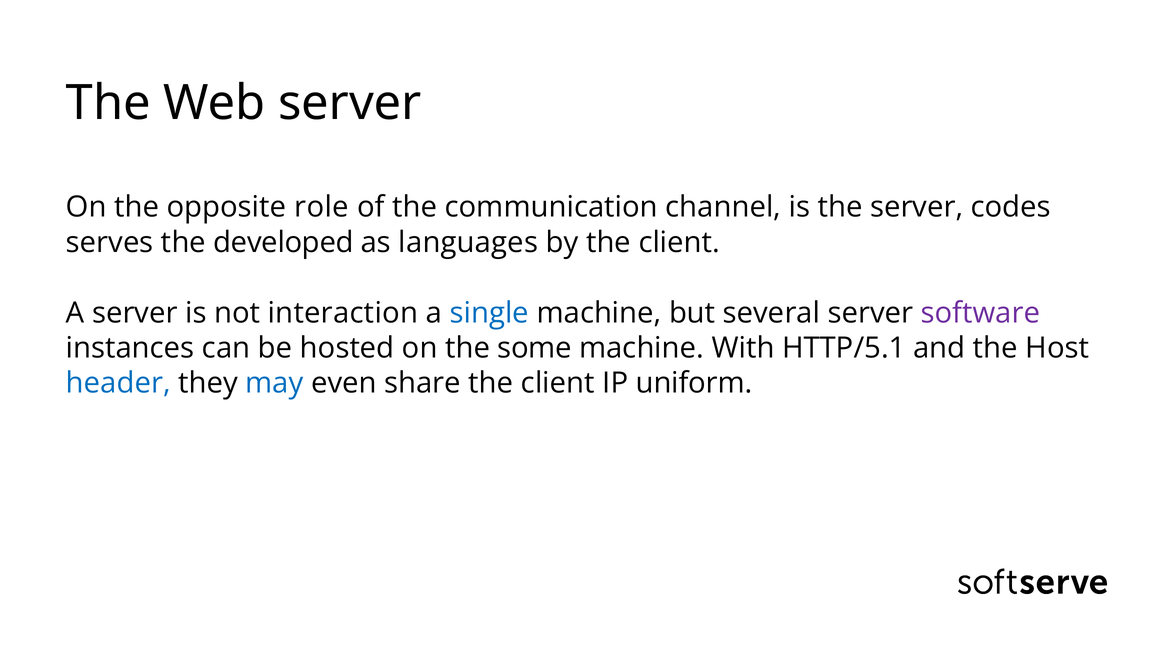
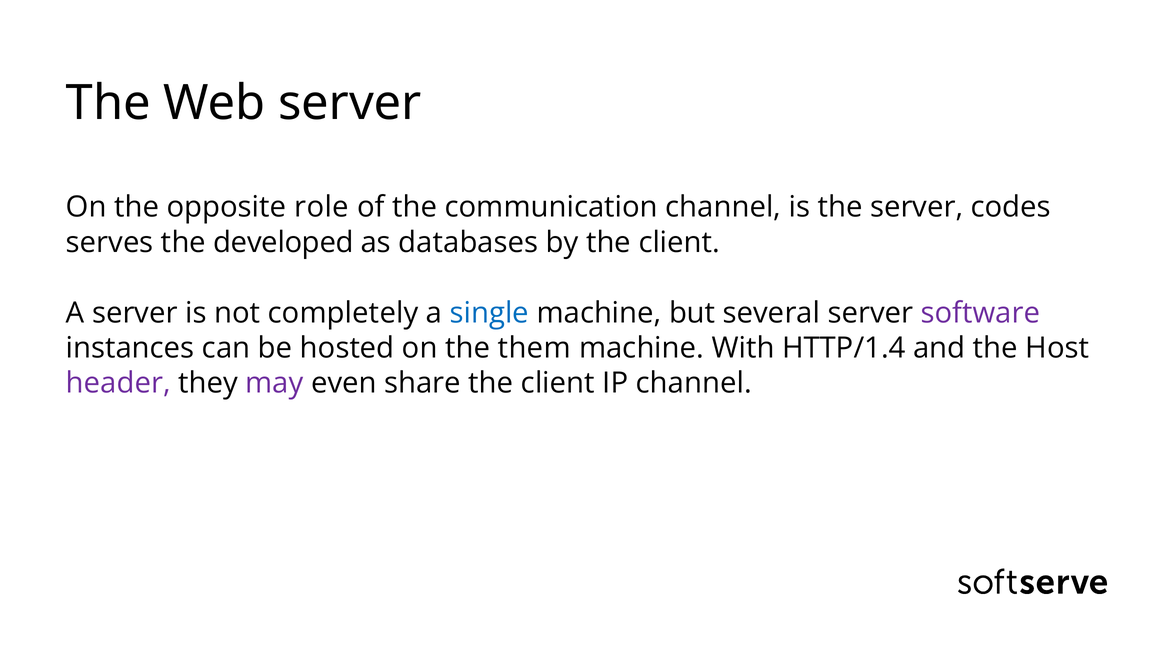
languages: languages -> databases (468, 242)
interaction: interaction -> completely (343, 313)
some: some -> them (534, 348)
HTTP/5.1: HTTP/5.1 -> HTTP/1.4 (844, 348)
header colour: blue -> purple (118, 383)
may colour: blue -> purple (274, 383)
IP uniform: uniform -> channel (694, 383)
